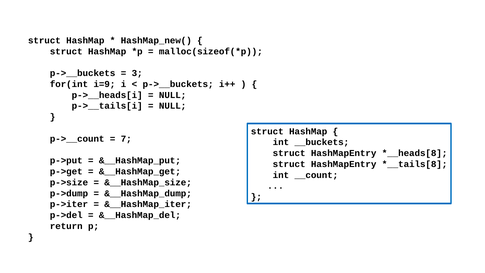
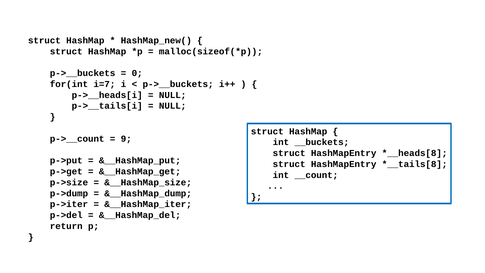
3: 3 -> 0 (137, 73)
i=9: i=9 -> i=7 (104, 84)
7: 7 -> 9 (126, 139)
